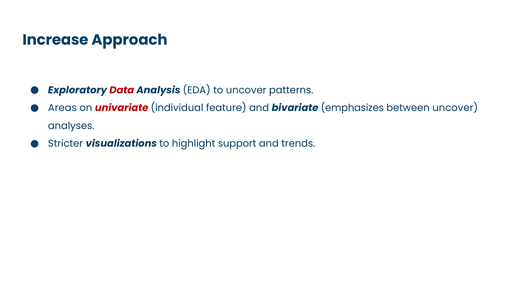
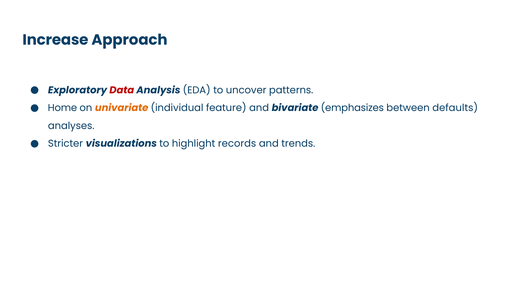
Areas: Areas -> Home (62, 108)
univariate colour: red -> orange (122, 108)
between uncover: uncover -> defaults (455, 108)
support: support -> records (237, 144)
